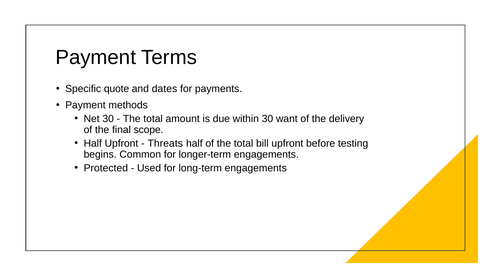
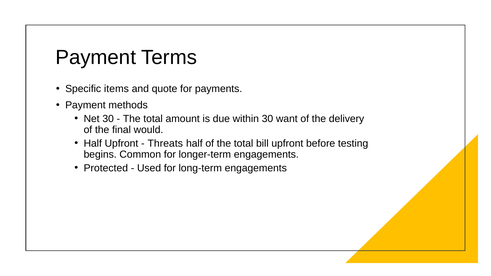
quote: quote -> items (116, 89)
dates: dates -> quote (165, 89)
scope: scope -> would (148, 130)
